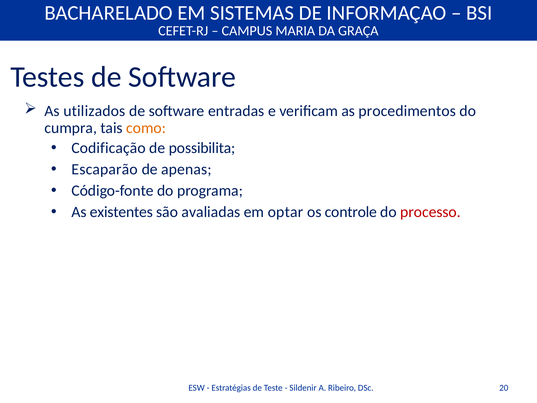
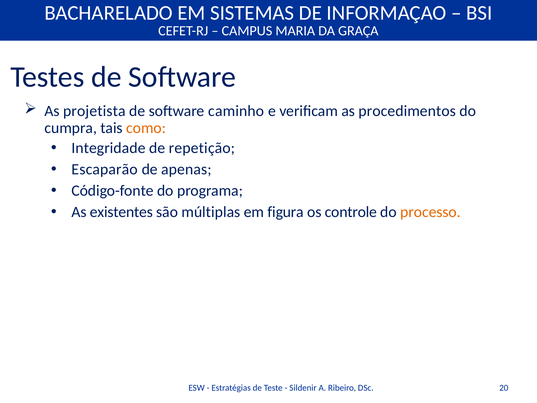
utilizados: utilizados -> projetista (94, 111)
entradas: entradas -> caminho (236, 111)
Codificação: Codificação -> Integridade (109, 148)
possibilita: possibilita -> repetição (202, 148)
avaliadas: avaliadas -> múltiplas (211, 212)
optar: optar -> figura (286, 212)
processo colour: red -> orange (431, 212)
